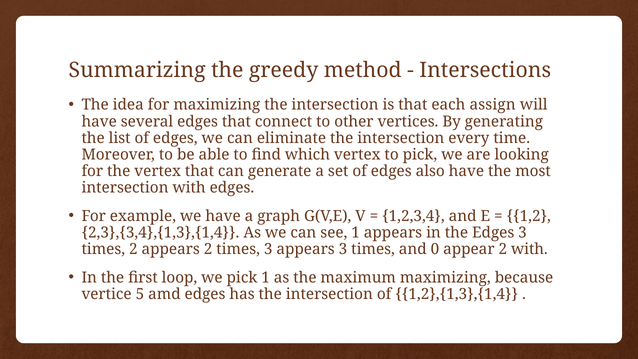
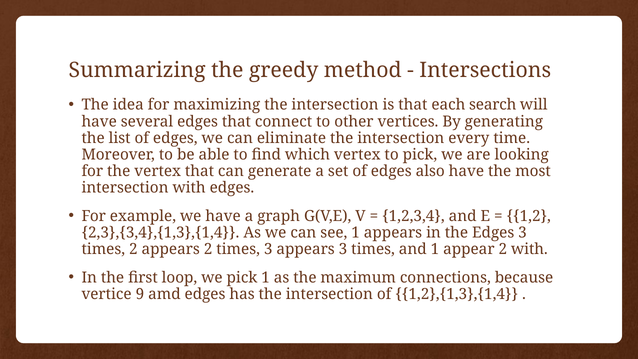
assign: assign -> search (493, 105)
and 0: 0 -> 1 (435, 249)
maximum maximizing: maximizing -> connections (445, 277)
5: 5 -> 9 (140, 294)
